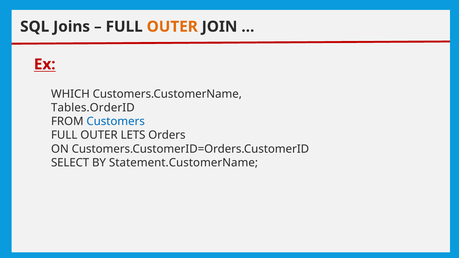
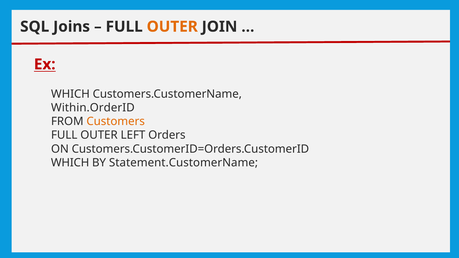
Tables.OrderID: Tables.OrderID -> Within.OrderID (93, 108)
Customers colour: blue -> orange (116, 121)
LETS: LETS -> LEFT (133, 135)
SELECT: SELECT -> WHICH (70, 163)
